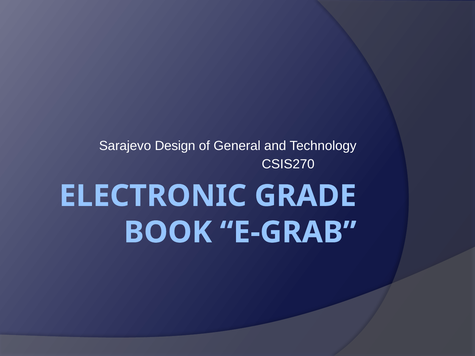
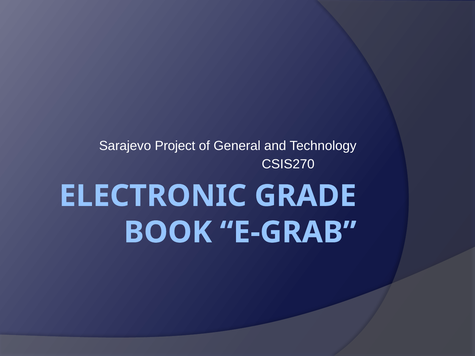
Design: Design -> Project (175, 146)
